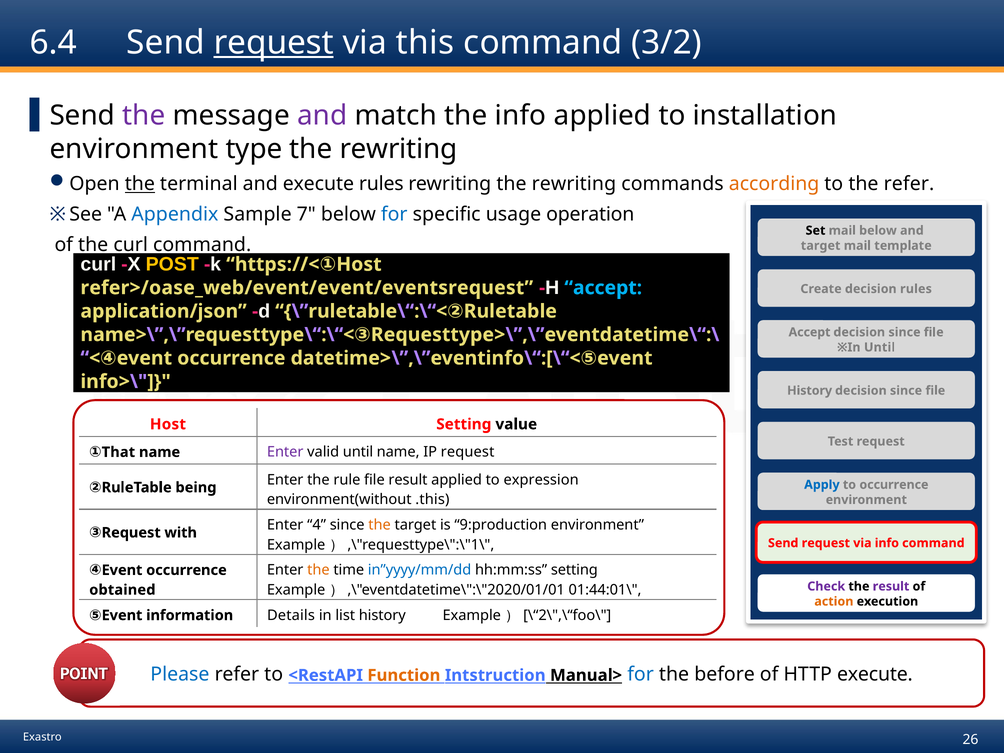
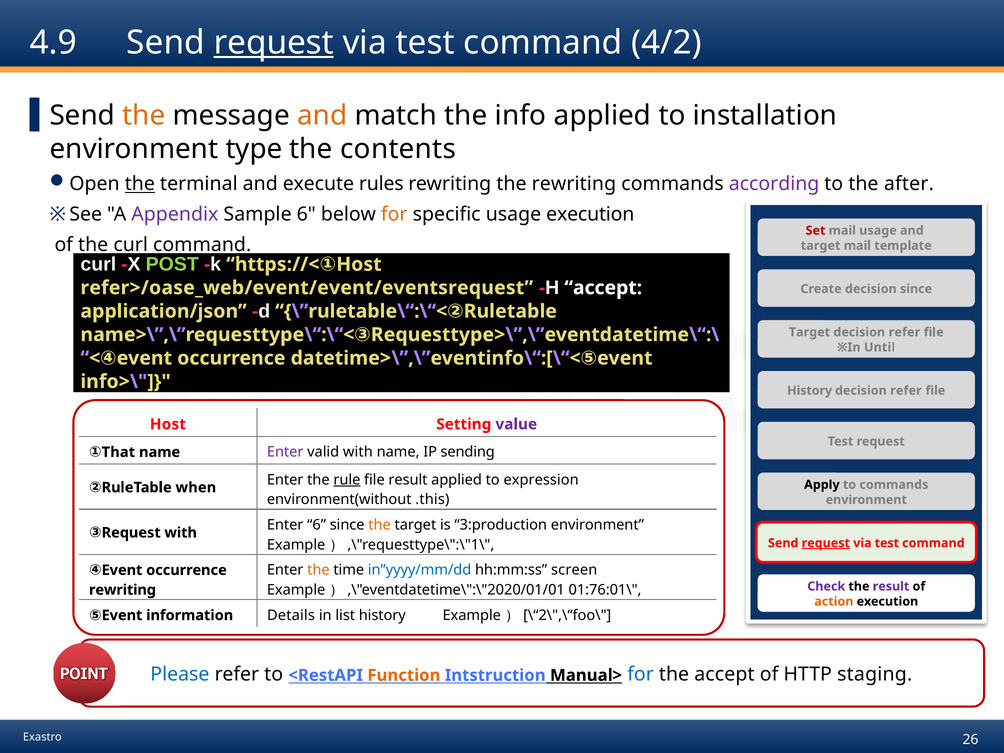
6.4: 6.4 -> 4.9 (53, 43)
this: this -> test (425, 43)
3/2: 3/2 -> 4/2 (666, 43)
the colour: purple -> orange (144, 116)
and colour: purple -> orange (322, 116)
rewriting: rewriting -> contents (398, 149)
according colour: orange -> purple (774, 184)
the refer: refer -> after (909, 184)
Appendix colour: blue -> purple (175, 214)
Sample 7: 7 -> 6 (306, 214)
for colour: blue -> orange (394, 214)
usage operation: operation -> execution (590, 214)
Set colour: black -> red (816, 231)
mail below: below -> usage (878, 231)
POST colour: yellow -> light green (172, 264)
accept colour: light blue -> white (603, 288)
decision rules: rules -> since (916, 289)
Accept: Accept -> Target (809, 332)
since: since -> refer (904, 332)
since: since -> refer (906, 391)
value colour: black -> purple (516, 424)
valid until: until -> with (358, 452)
IP request: request -> sending (468, 452)
rule underline: none -> present (347, 480)
being: being -> when (196, 487)
Apply colour: blue -> black (822, 485)
to occurrence: occurrence -> commands (894, 485)
Enter 4: 4 -> 6 (317, 525)
9:production: 9:production -> 3:production (501, 525)
request underline: none -> present (826, 543)
info: info -> test (887, 543)
hh:mm:ss setting: setting -> screen (574, 570)
01:44:01\: 01:44:01\ -> 01:76:01\ (605, 590)
obtained: obtained -> rewriting (122, 590)
the before: before -> accept (724, 674)
HTTP execute: execute -> staging (875, 674)
